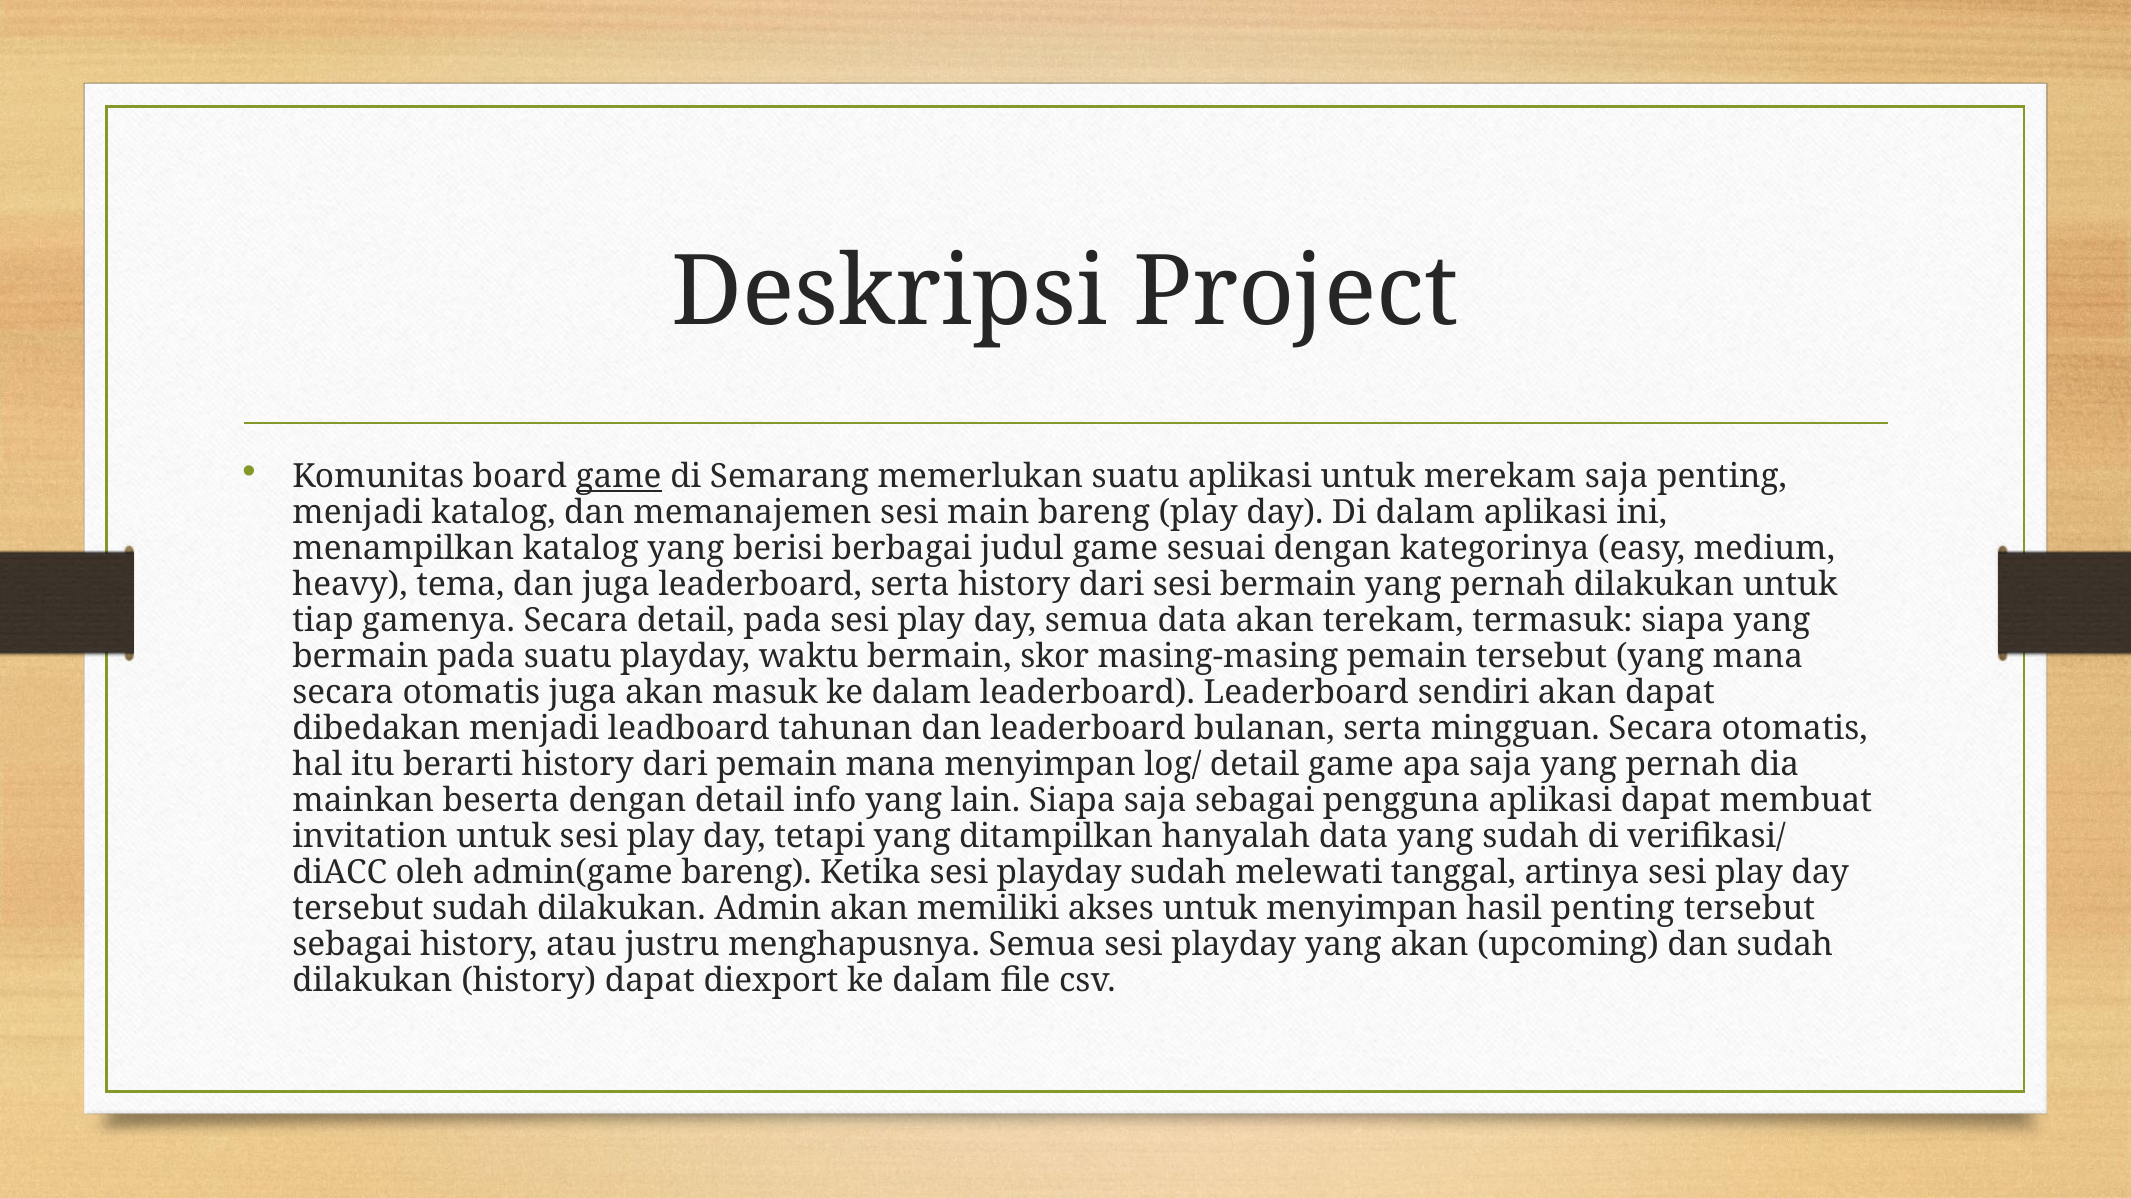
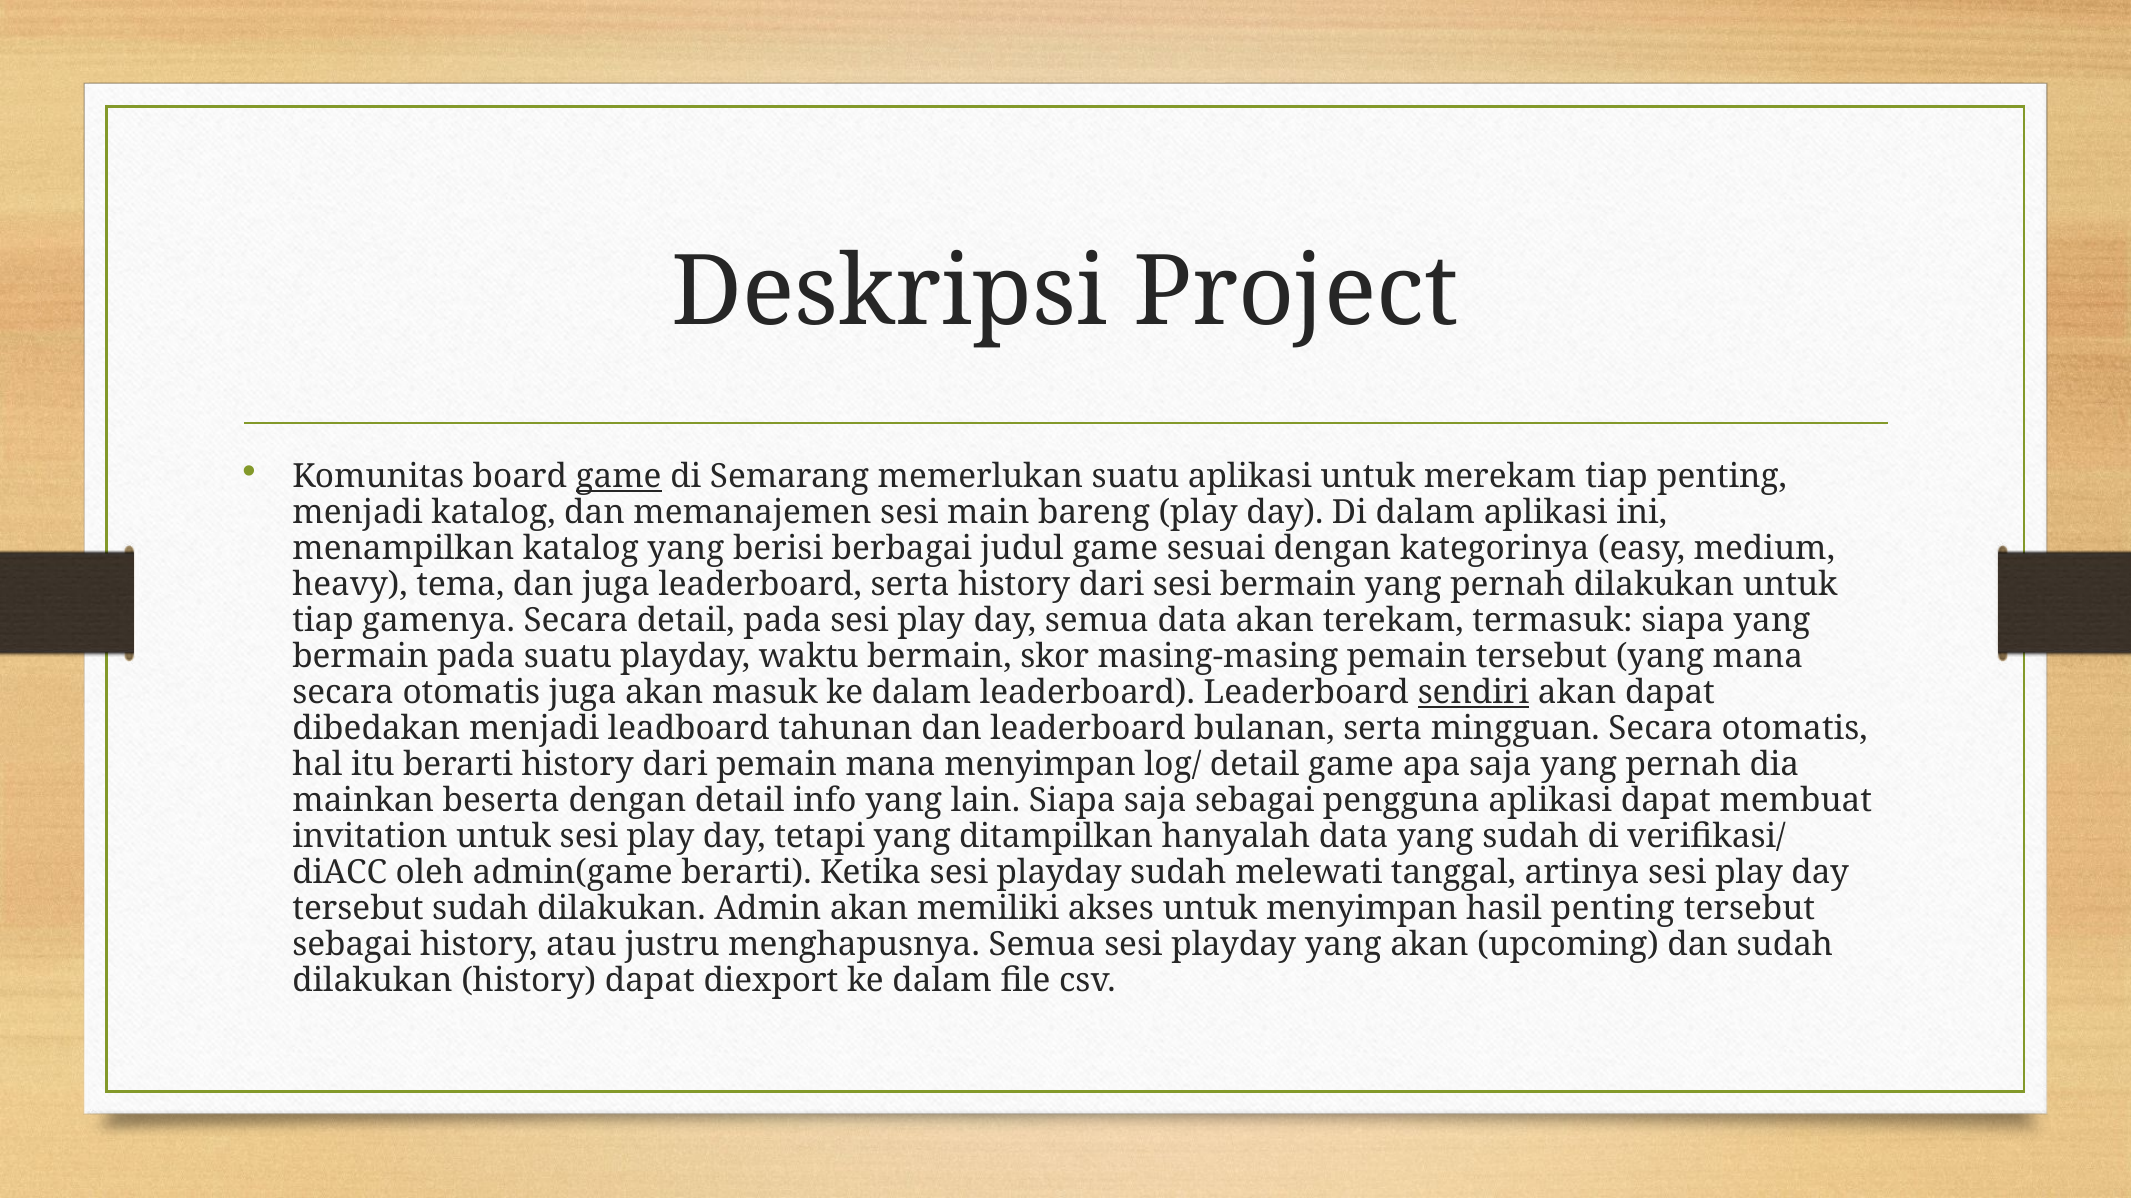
merekam saja: saja -> tiap (1617, 477)
sendiri underline: none -> present (1474, 693)
admin(game bareng: bareng -> berarti (747, 873)
